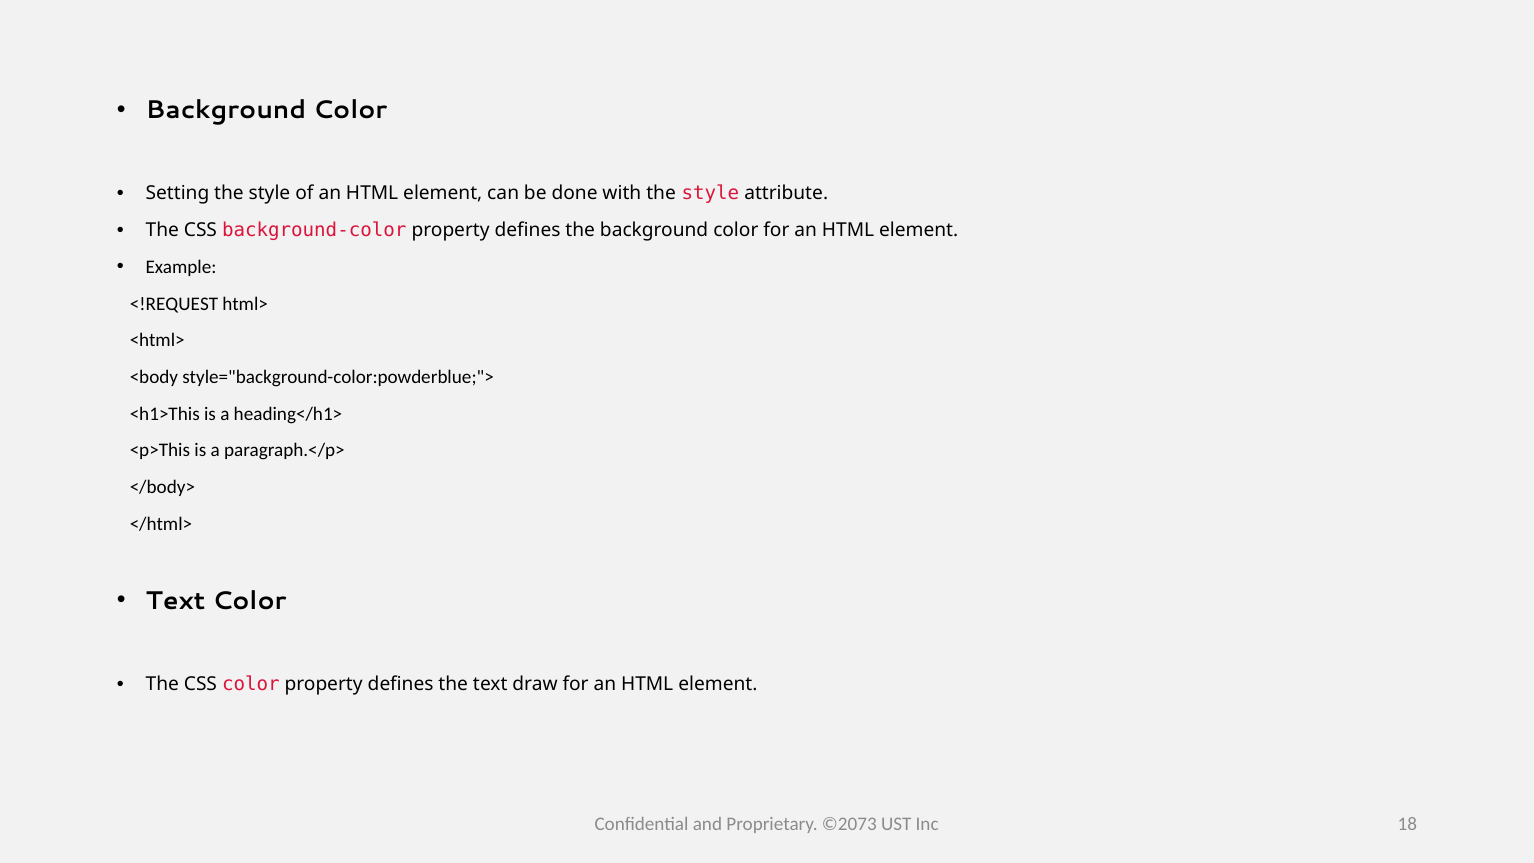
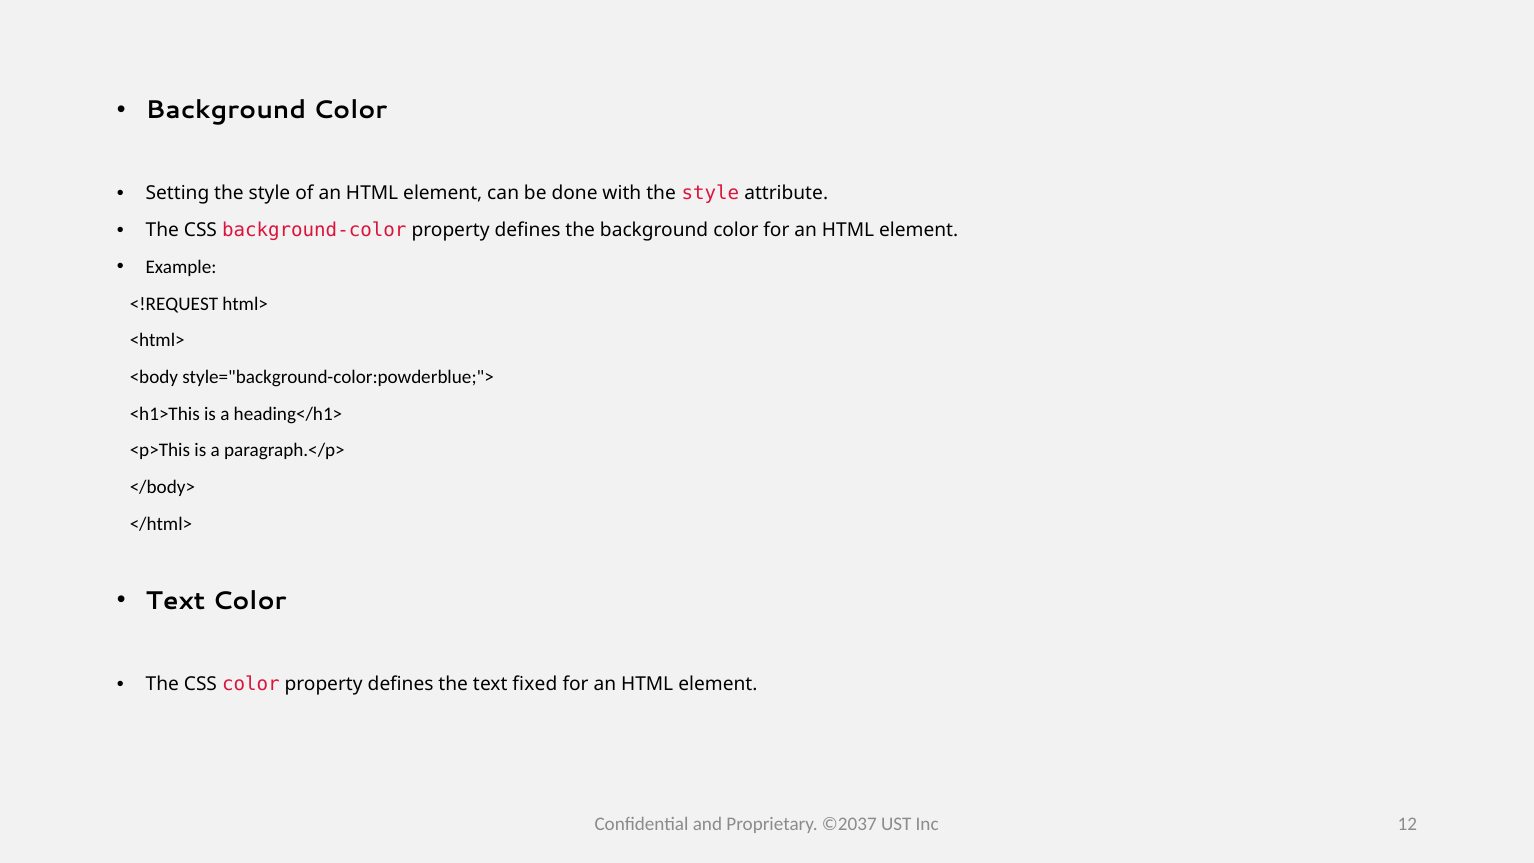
draw: draw -> fixed (535, 684)
©2073: ©2073 -> ©2037 (849, 824)
18: 18 -> 12 (1407, 824)
